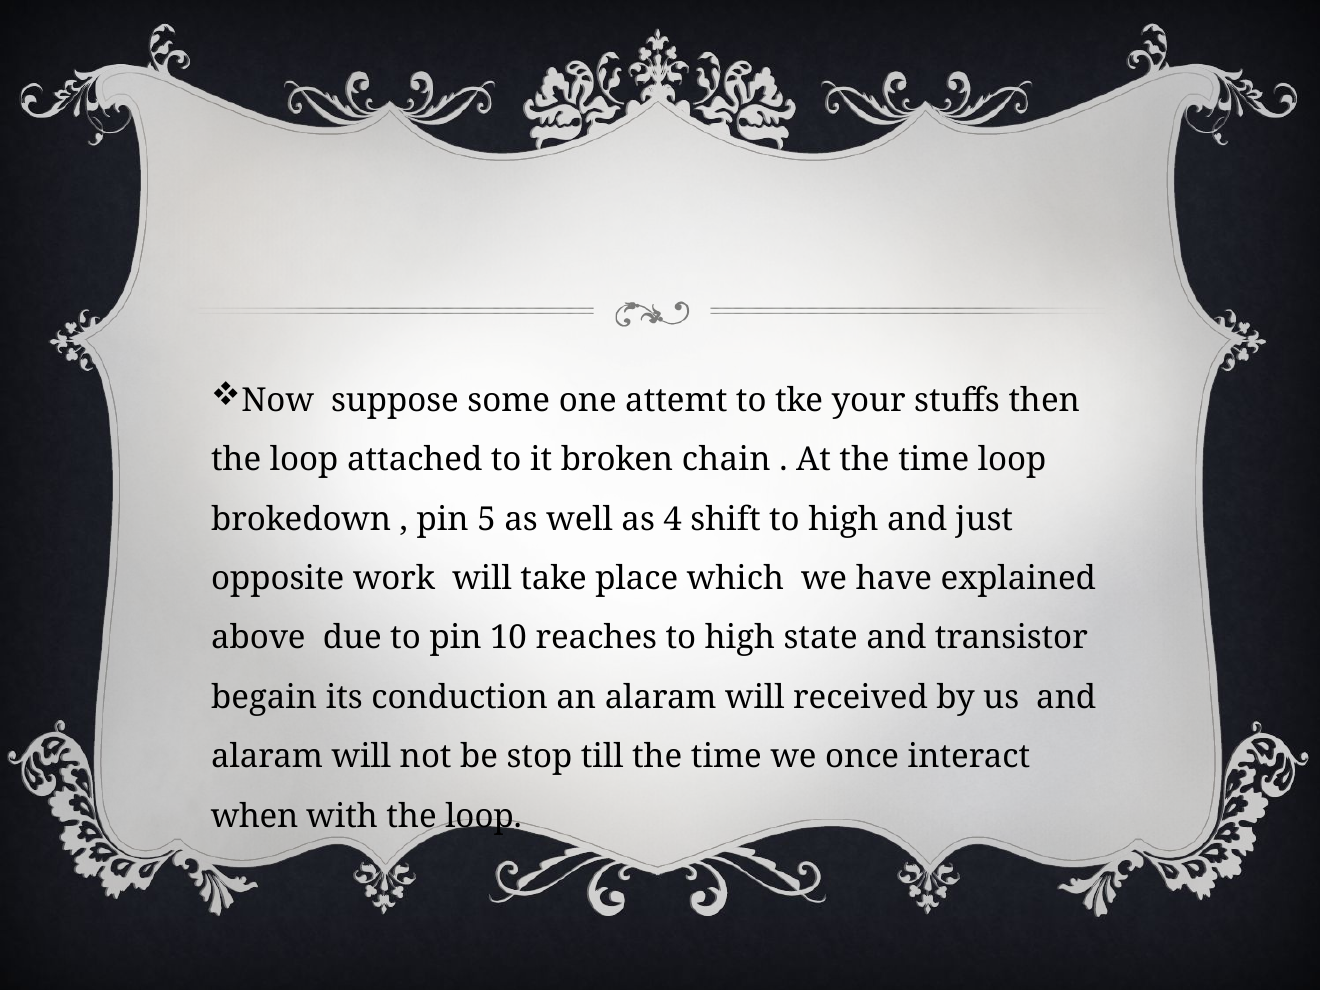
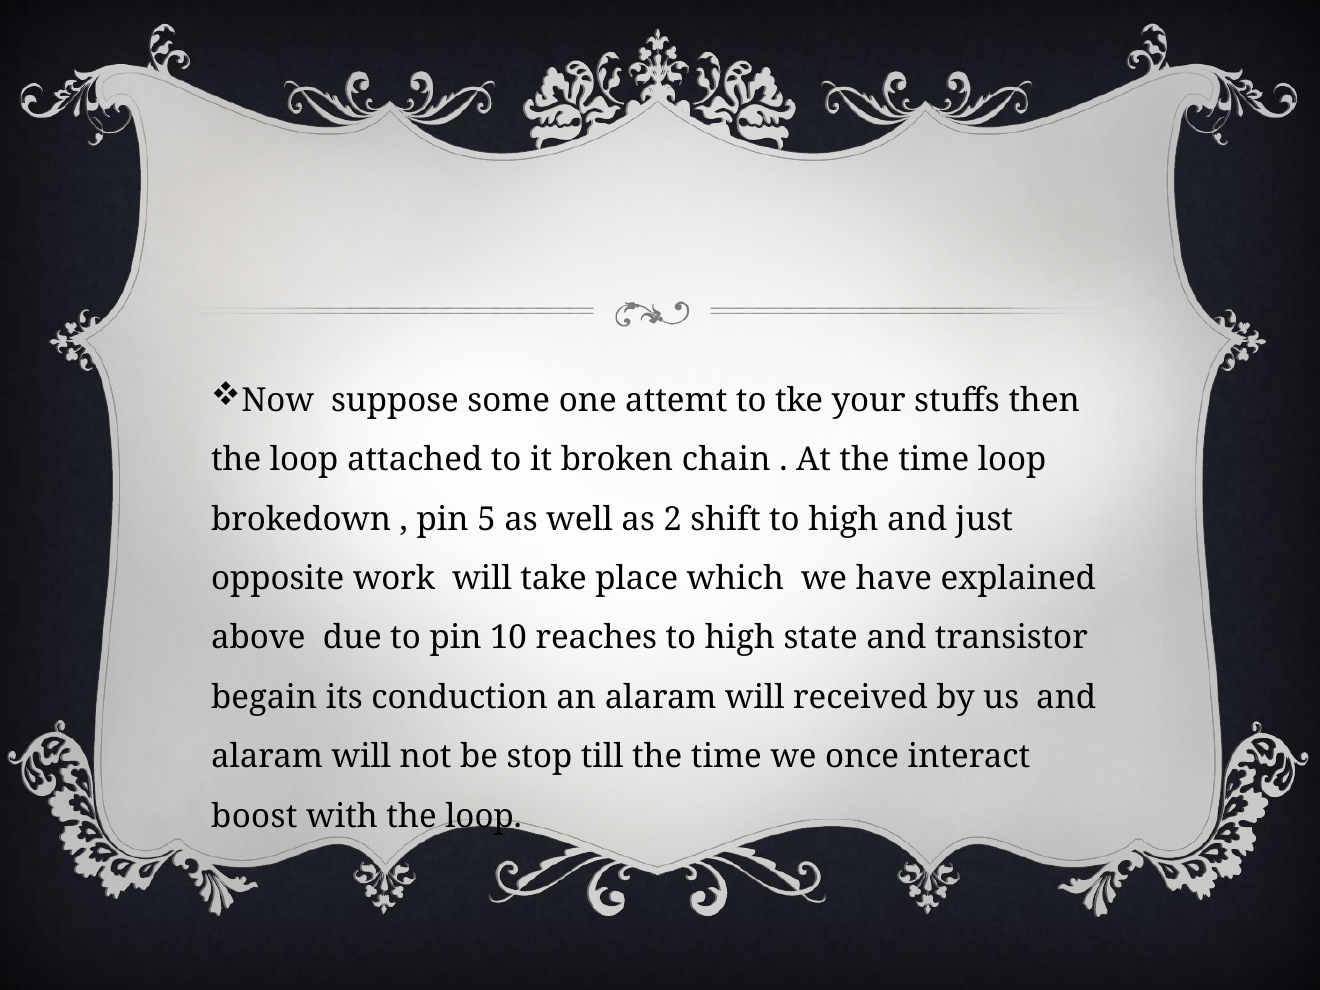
4: 4 -> 2 (673, 519)
when: when -> boost (254, 816)
